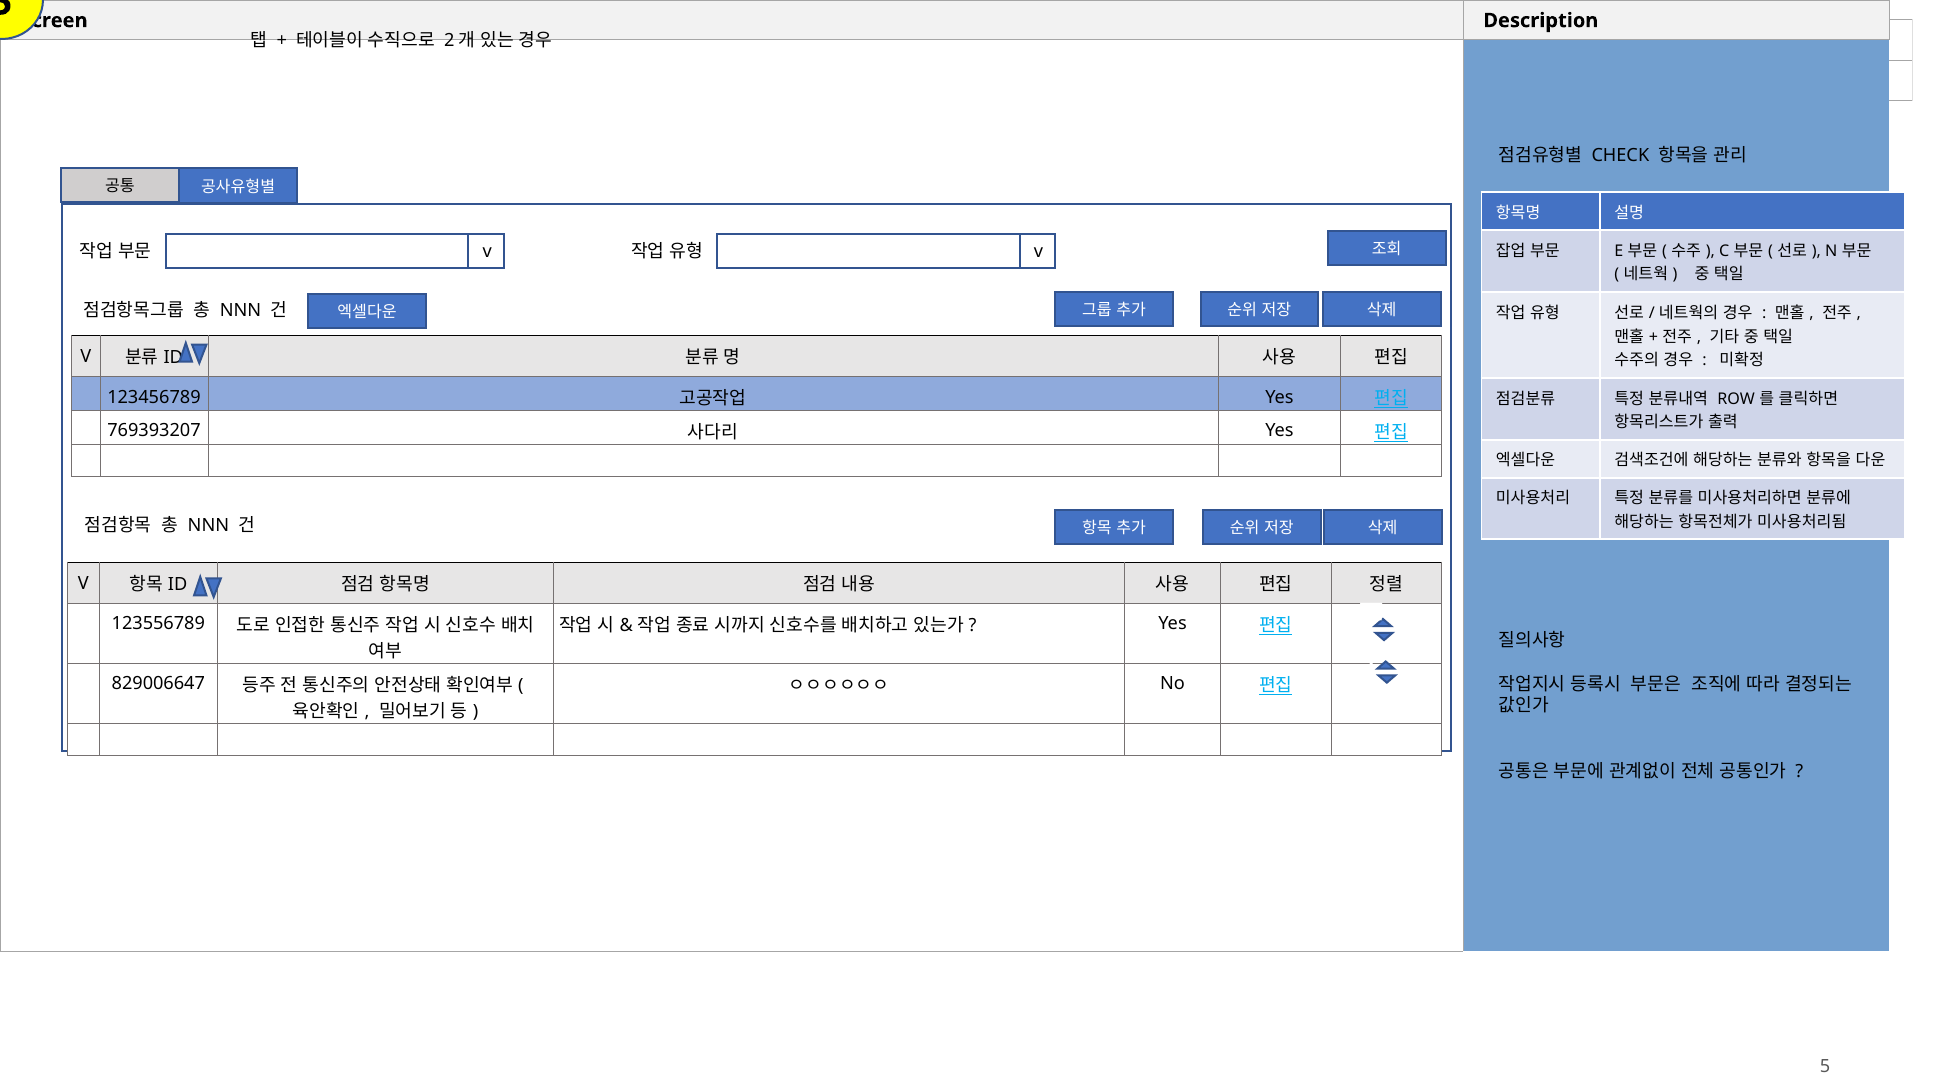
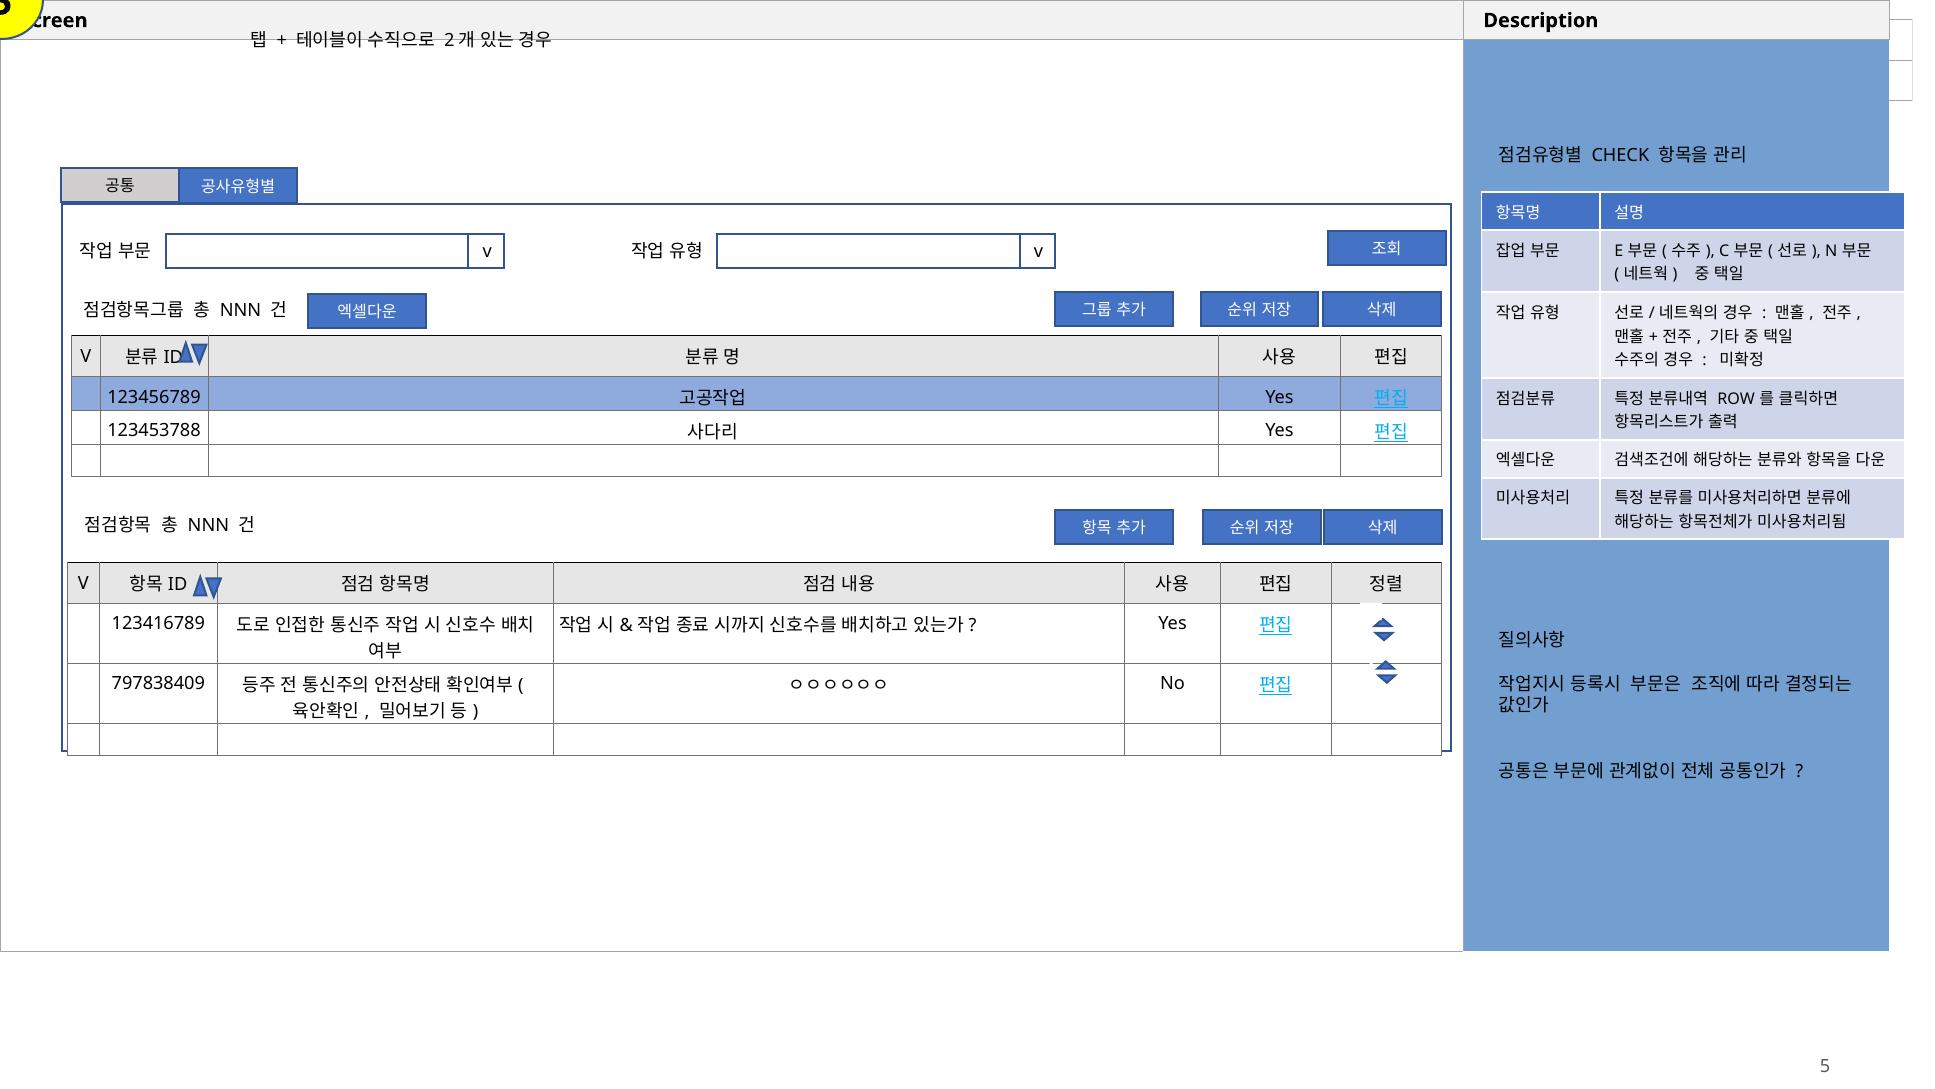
769393207: 769393207 -> 123453788 (154, 431)
123556789: 123556789 -> 123416789 (158, 623)
829006647: 829006647 -> 797838409 (158, 683)
